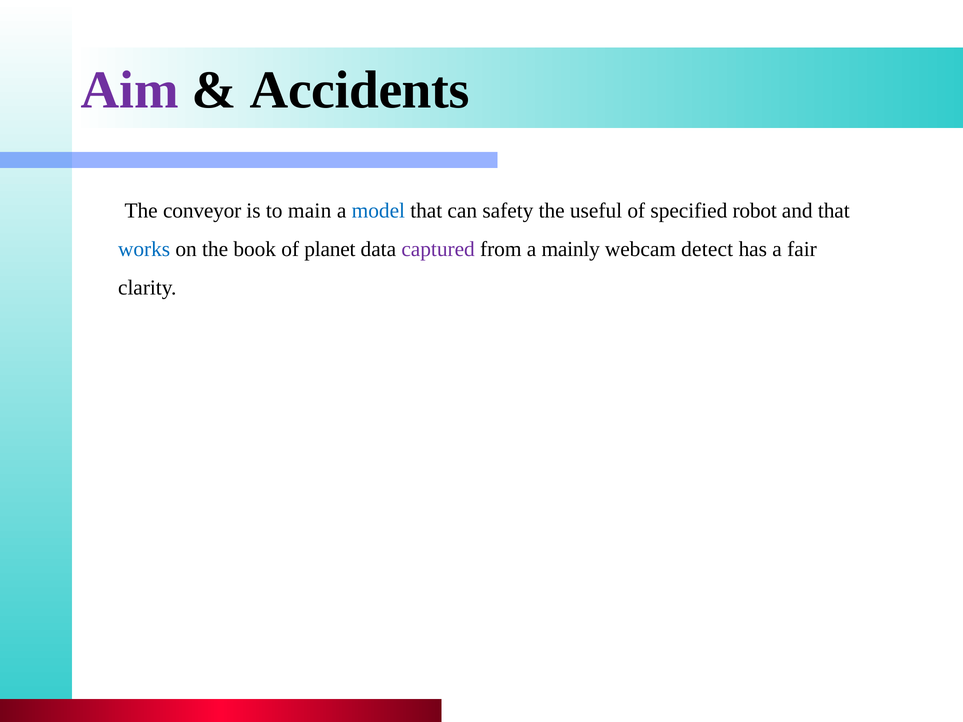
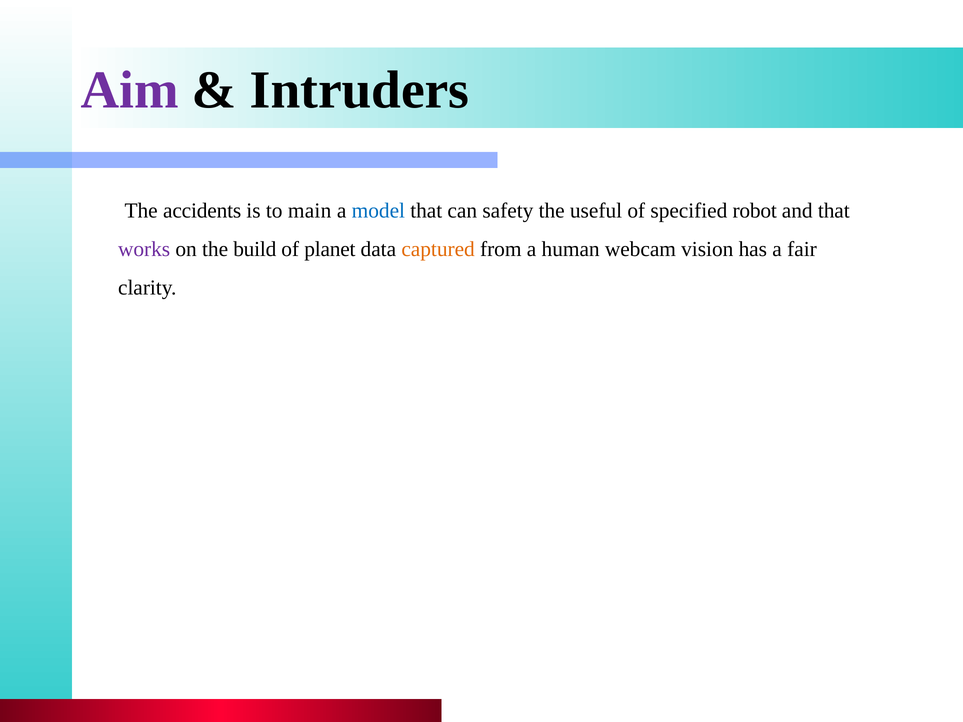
Accidents: Accidents -> Intruders (360, 90)
conveyor: conveyor -> accidents (202, 211)
works colour: blue -> purple (144, 249)
book: book -> build (255, 249)
captured colour: purple -> orange (438, 249)
mainly: mainly -> human (571, 249)
detect: detect -> vision (707, 249)
